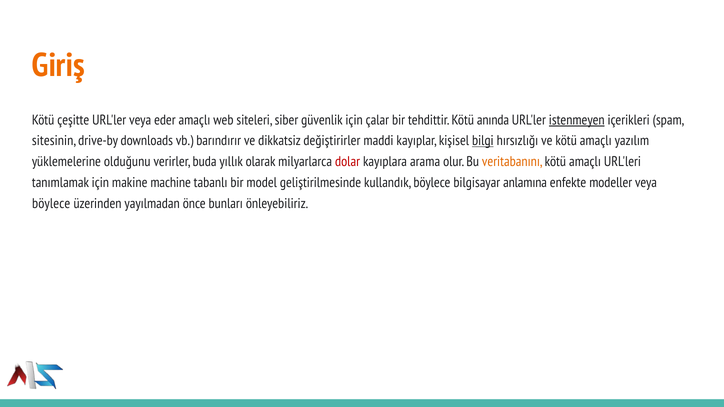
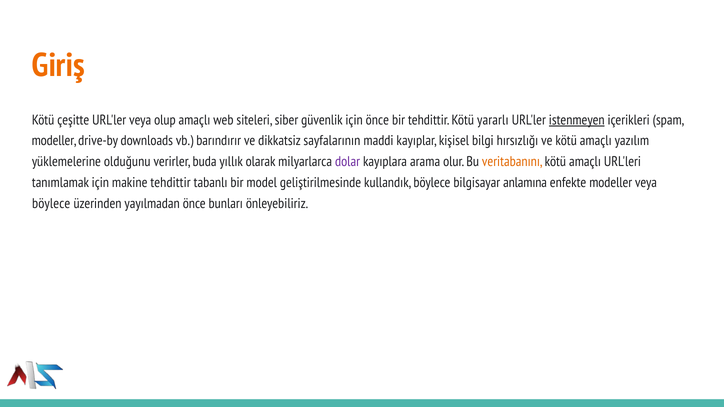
eder: eder -> olup (165, 120)
için çalar: çalar -> önce (377, 120)
anında: anında -> yararlı (493, 120)
sitesinin: sitesinin -> modeller (54, 141)
değiştirirler: değiştirirler -> sayfalarının (332, 141)
bilgi underline: present -> none (483, 141)
dolar colour: red -> purple (348, 162)
makine machine: machine -> tehdittir (171, 183)
